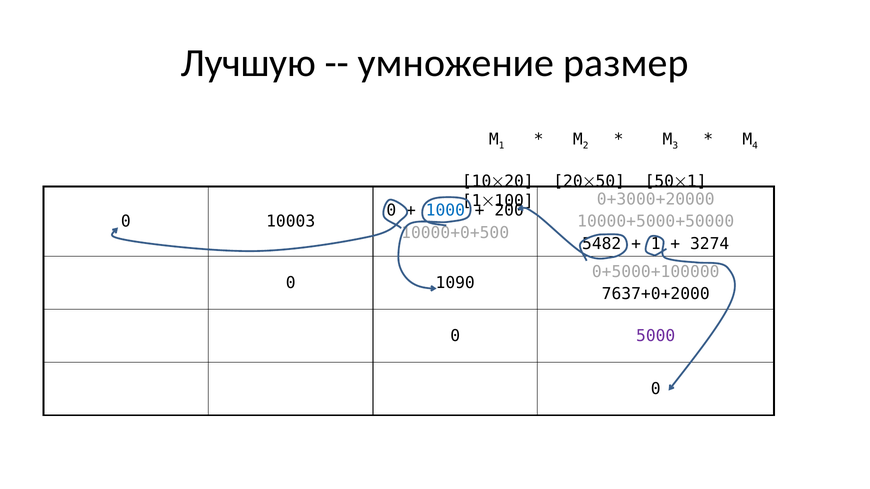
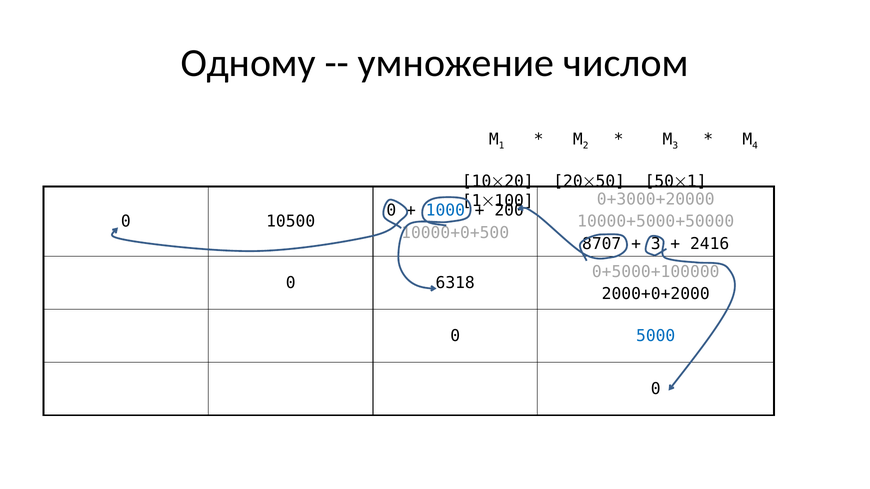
Лучшую: Лучшую -> Одному (248, 63)
размер: размер -> числом (626, 63)
10003: 10003 -> 10500 (291, 222)
5482: 5482 -> 8707 (602, 244)
1: 1 -> 3 (656, 244)
3274: 3274 -> 2416 (710, 244)
1090: 1090 -> 6318 (455, 283)
7637+0+2000: 7637+0+2000 -> 2000+0+2000 (656, 294)
5000 colour: purple -> blue (656, 336)
